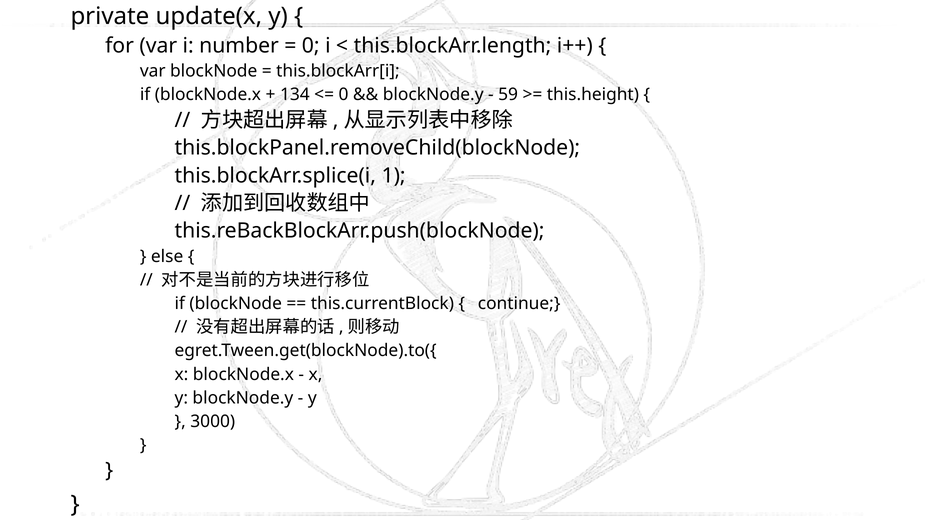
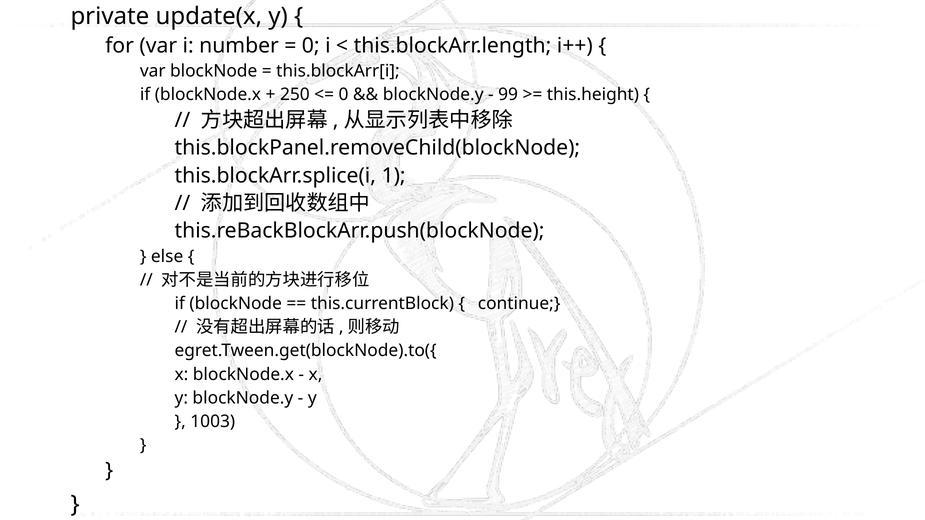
134: 134 -> 250 (295, 95)
59: 59 -> 99 (508, 95)
3000: 3000 -> 1003 (213, 422)
